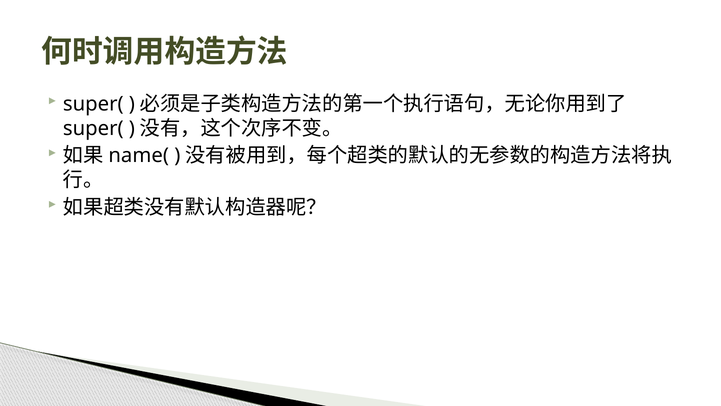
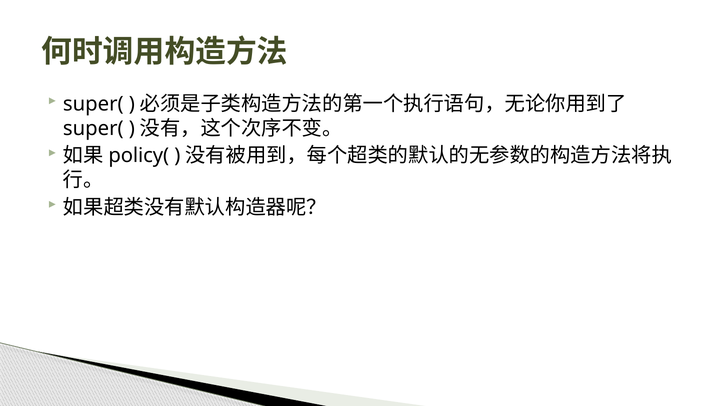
name(: name( -> policy( (139, 156)
